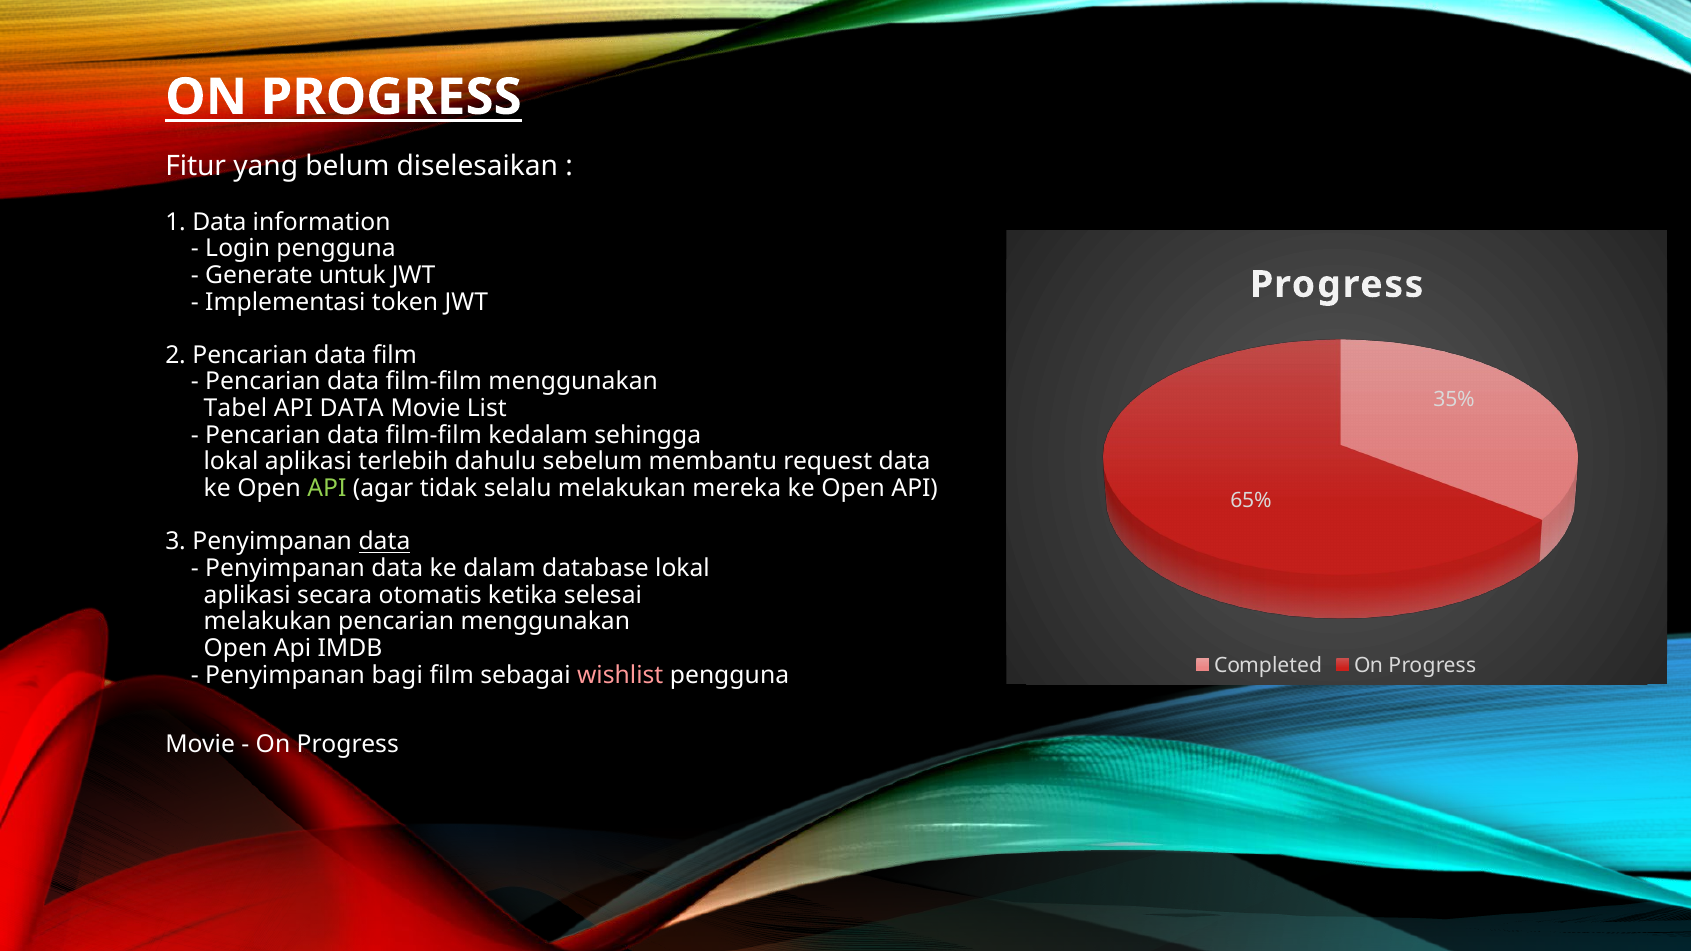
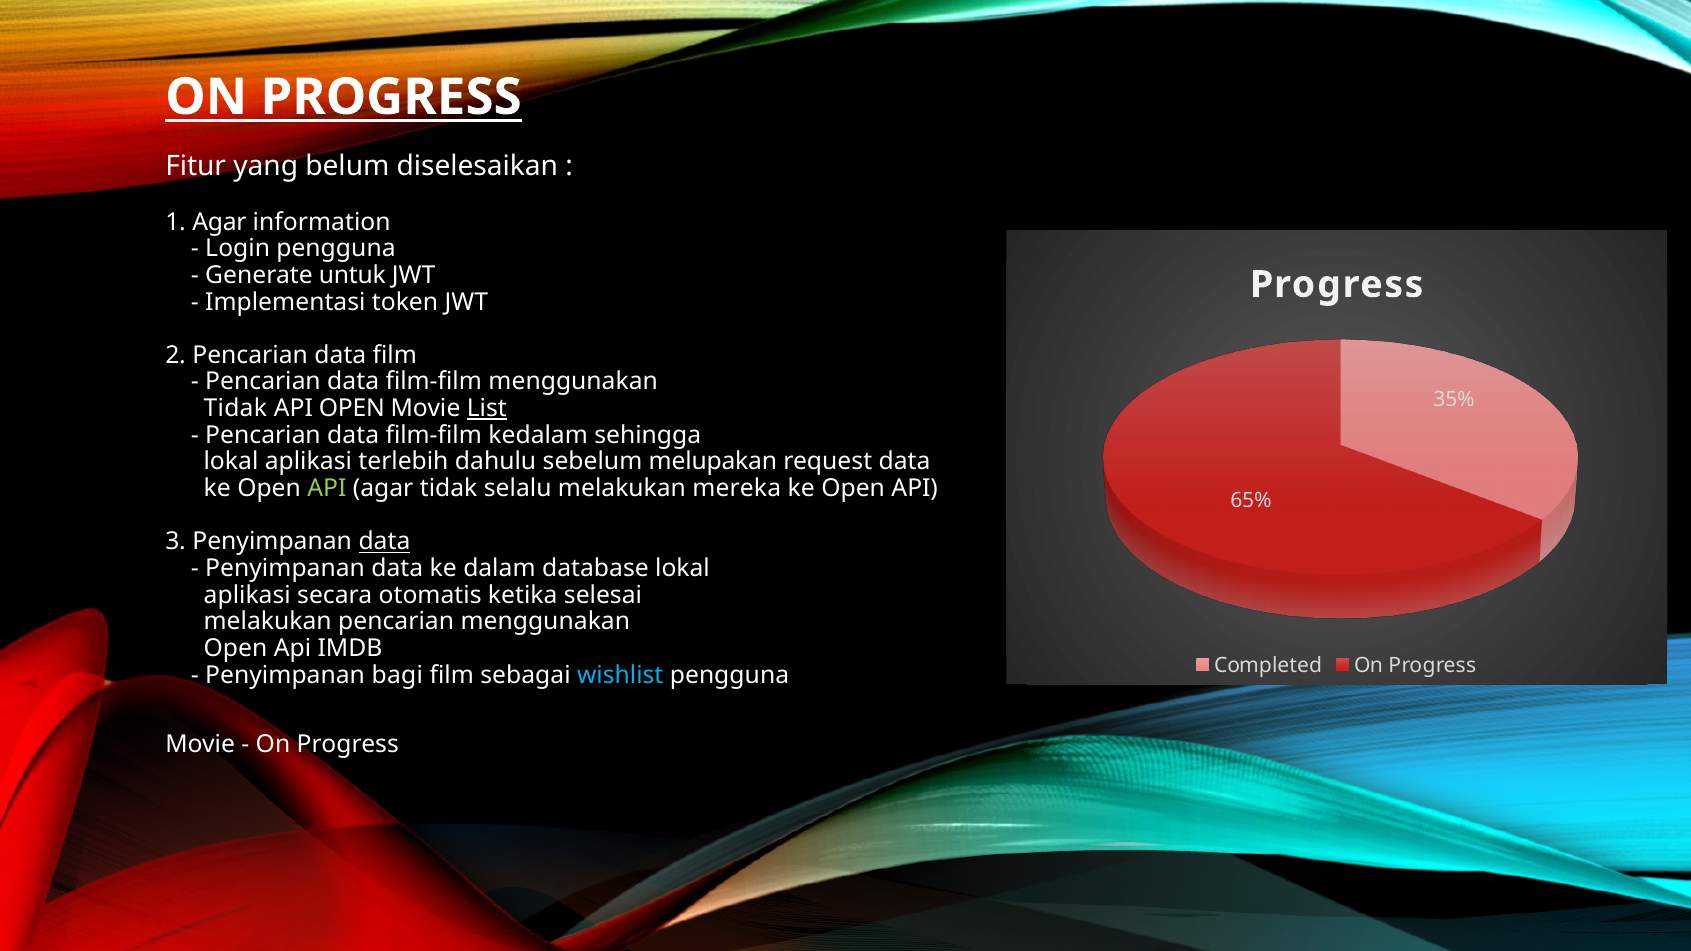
1 Data: Data -> Agar (219, 222)
Tabel: Tabel -> Tidak (235, 409)
API DATA: DATA -> OPEN (352, 409)
List underline: none -> present (487, 409)
membantu: membantu -> melupakan (713, 462)
wishlist colour: pink -> light blue (620, 675)
